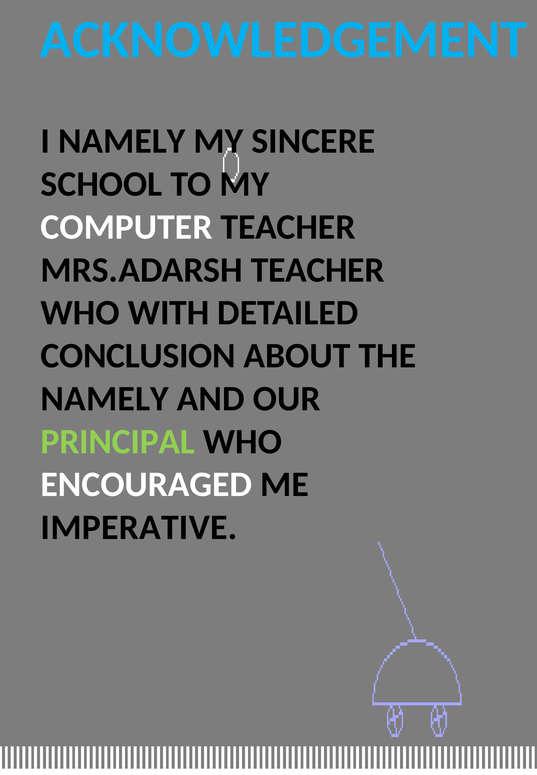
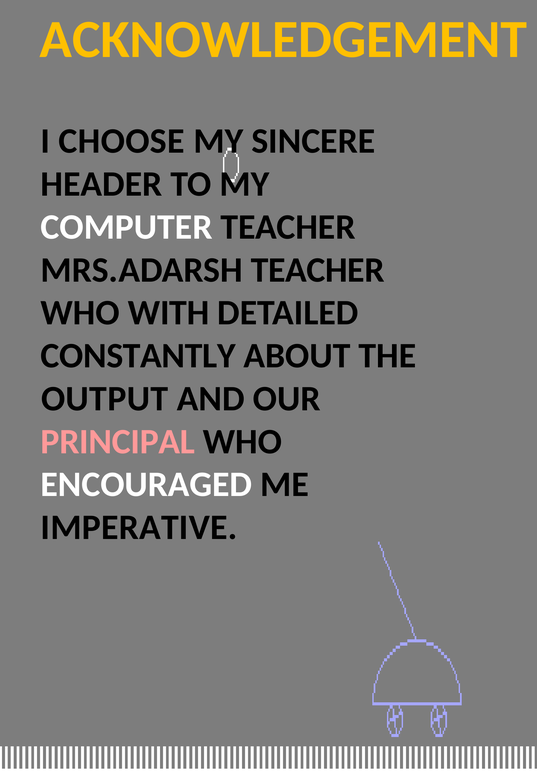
ACKNOWLEDGEMENT colour: light blue -> yellow (283, 40)
I NAMELY: NAMELY -> CHOOSE (122, 141)
SCHOOL: SCHOOL -> HEADER (101, 184)
CONCLUSION: CONCLUSION -> CONSTANTLY (138, 356)
NAMELY: NAMELY -> OUTPUT (105, 399)
PRINCIPAL colour: light green -> pink (118, 442)
